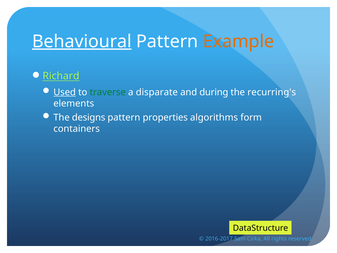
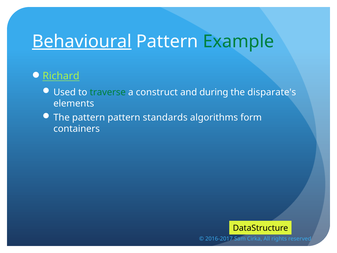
Example colour: orange -> green (239, 41)
Used underline: present -> none (65, 92)
disparate: disparate -> construct (157, 92)
recurring's: recurring's -> disparate's (272, 92)
The designs: designs -> pattern (89, 117)
properties: properties -> standards (165, 117)
